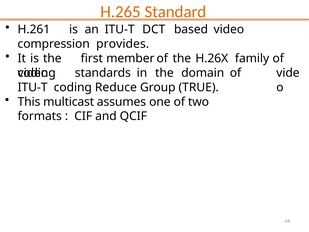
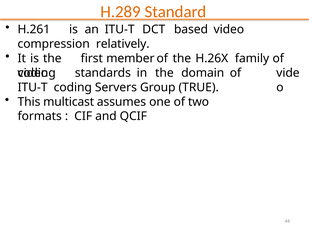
H.265: H.265 -> H.289 (121, 12)
provides: provides -> relatively (123, 44)
Reduce: Reduce -> Servers (116, 87)
